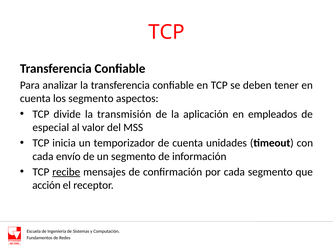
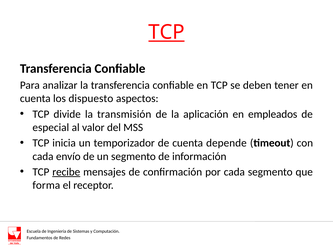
TCP underline: none -> present (167, 32)
los segmento: segmento -> dispuesto (91, 98)
unidades: unidades -> depende (226, 143)
acción: acción -> forma (46, 185)
